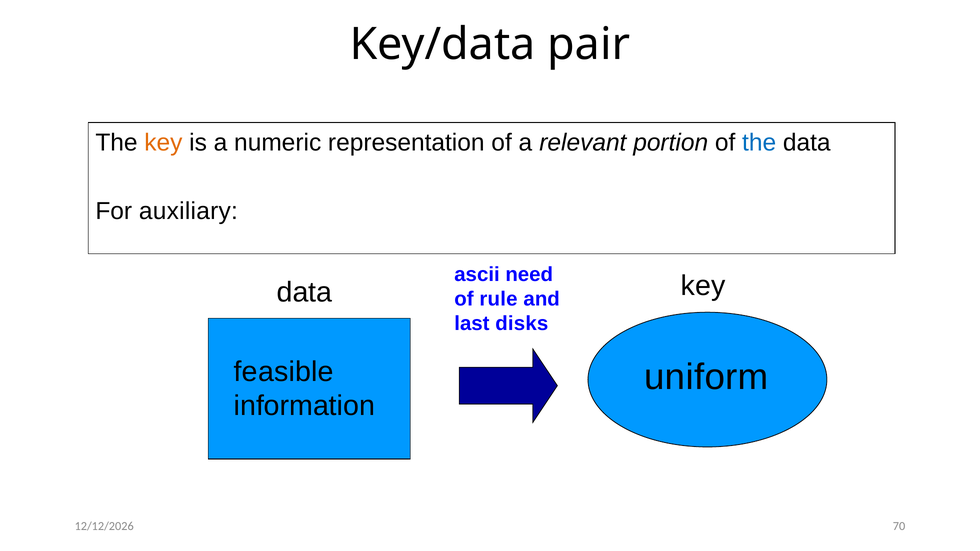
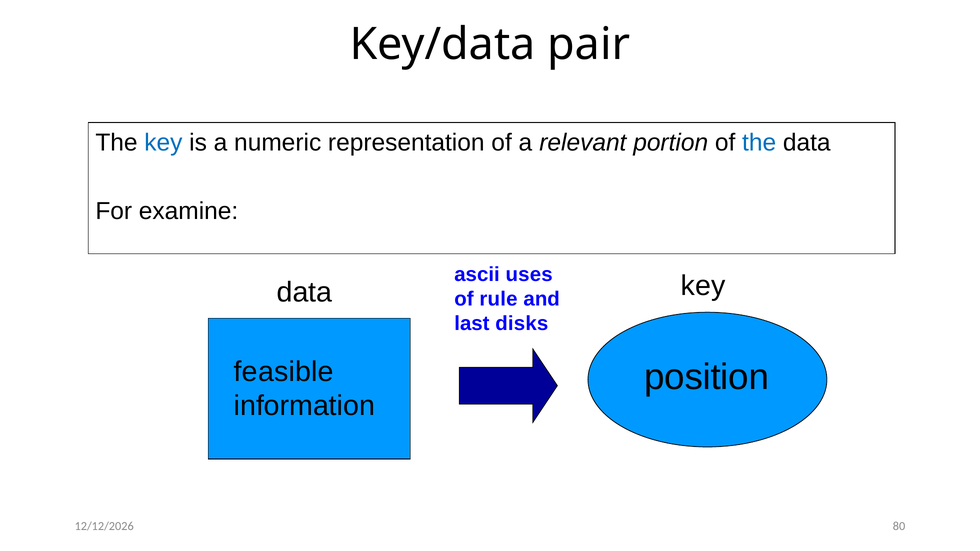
key colour: orange -> blue (163, 142)
auxiliary: auxiliary -> examine (189, 211)
need: need -> uses (529, 275)
uniform: uniform -> position (707, 377)
70: 70 -> 80 (899, 526)
